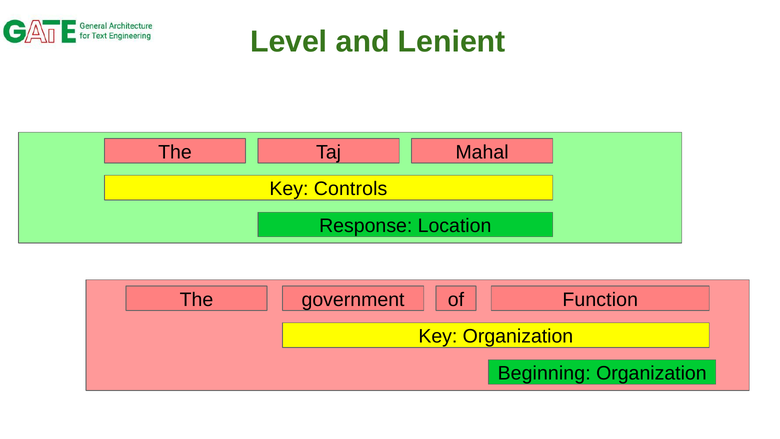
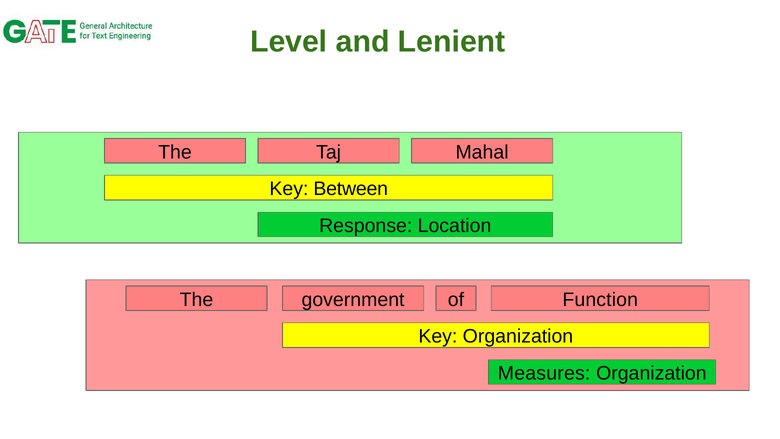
Controls: Controls -> Between (351, 189)
Beginning: Beginning -> Measures (544, 373)
